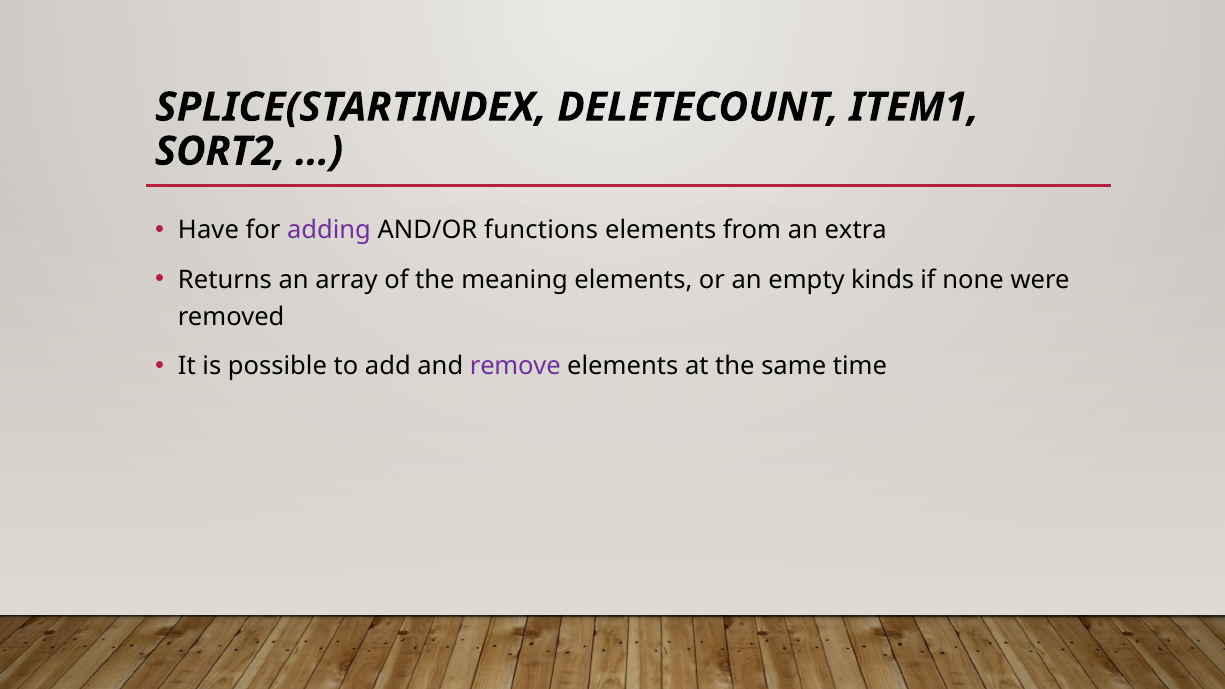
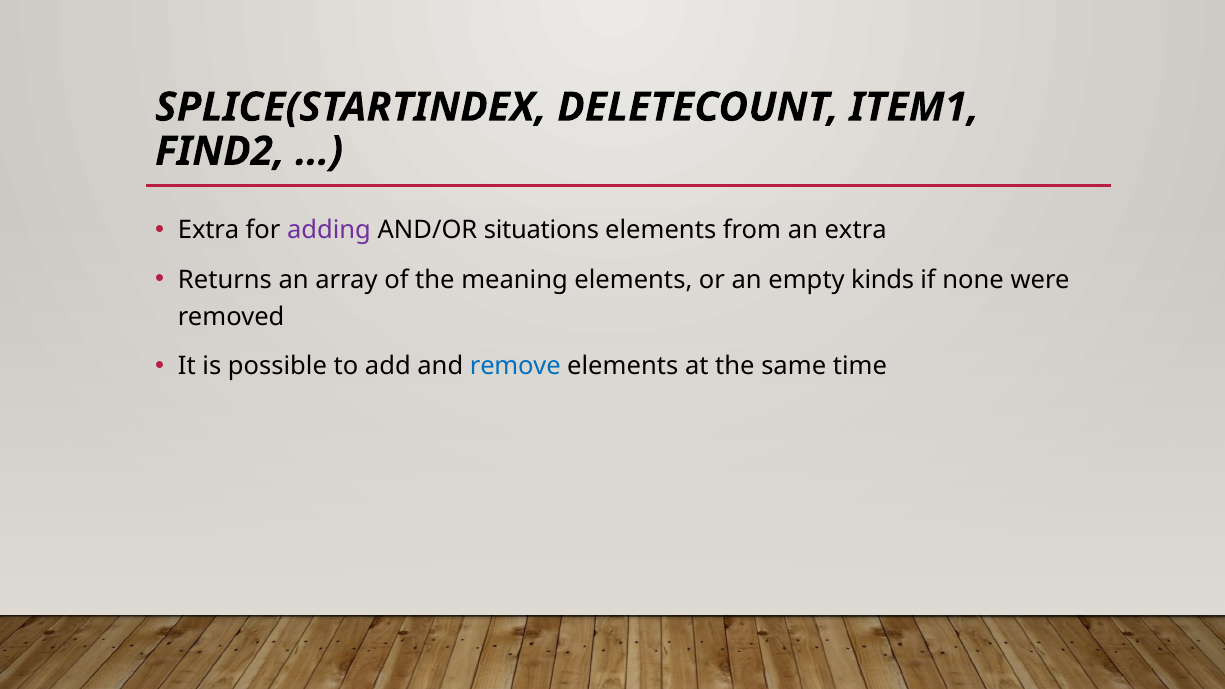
SORT2: SORT2 -> FIND2 (220, 151)
Have: Have -> Extra (209, 230)
functions: functions -> situations (541, 230)
remove colour: purple -> blue (515, 366)
